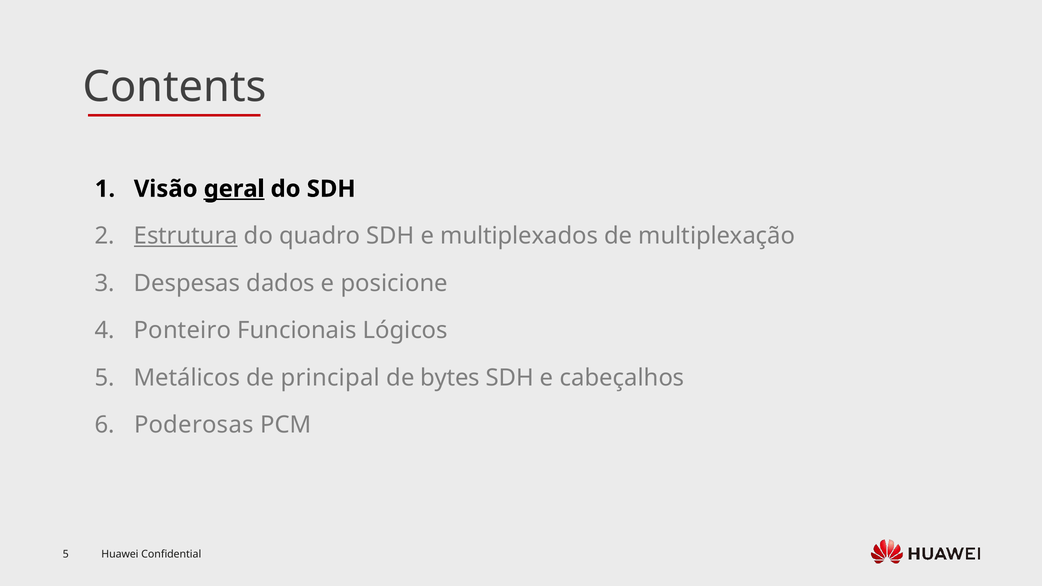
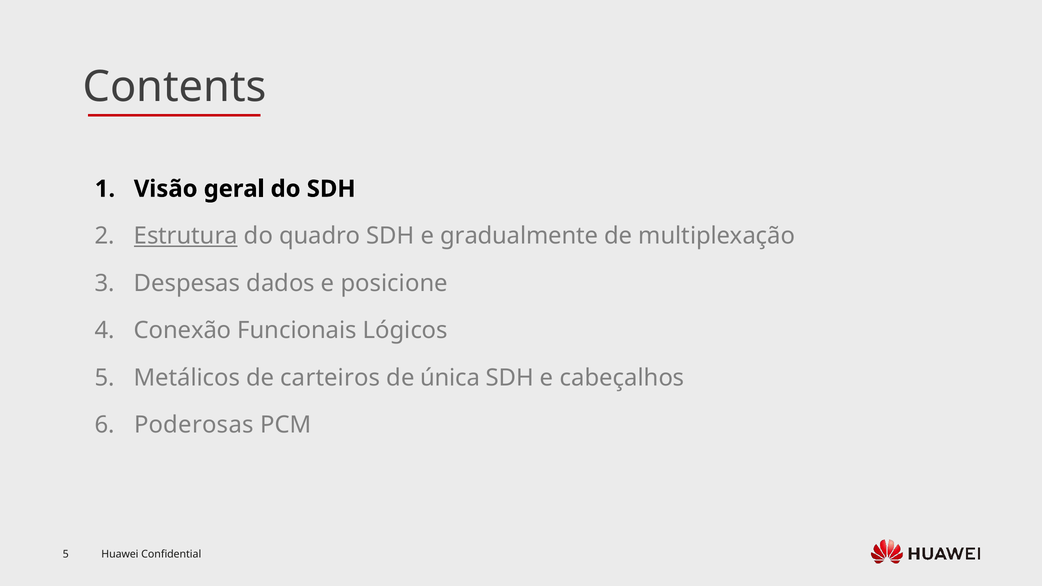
geral underline: present -> none (234, 189)
multiplexados: multiplexados -> gradualmente (519, 236)
Ponteiro: Ponteiro -> Conexão (183, 331)
principal: principal -> carteiros (330, 378)
bytes: bytes -> única (450, 378)
